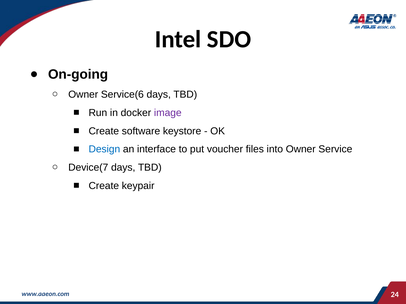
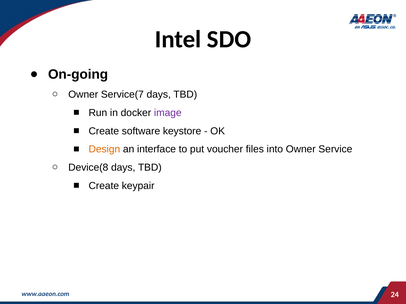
Service(6: Service(6 -> Service(7 (122, 95)
Design colour: blue -> orange (104, 149)
Device(7: Device(7 -> Device(8 (88, 168)
